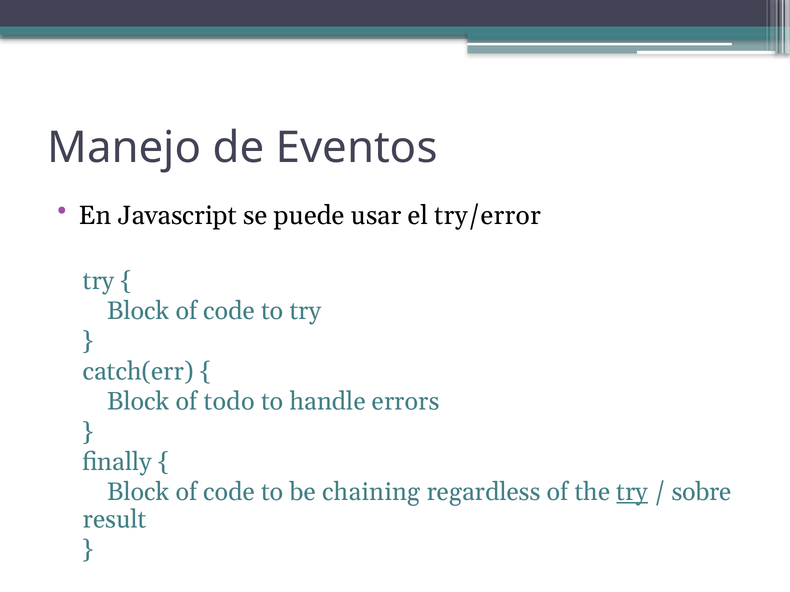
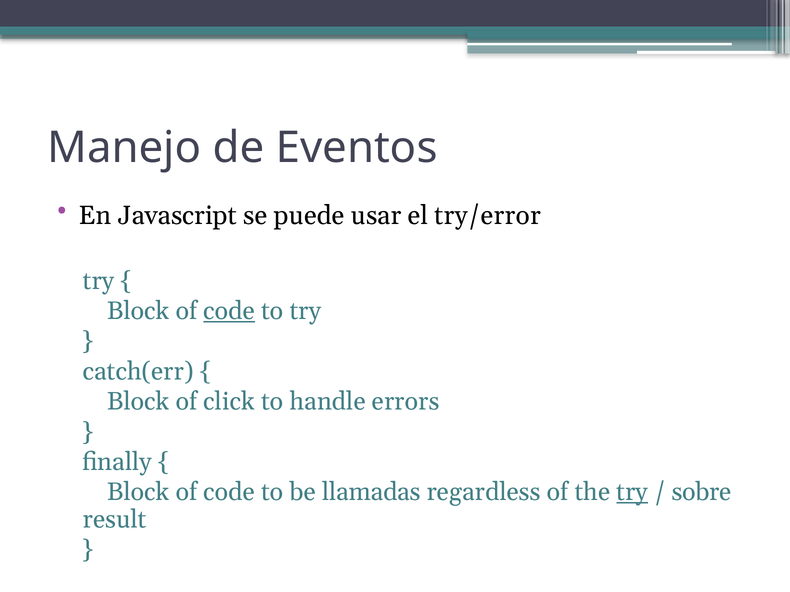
code underline: none -> present (229, 311)
todo: todo -> click (229, 402)
chaining: chaining -> llamadas (371, 492)
